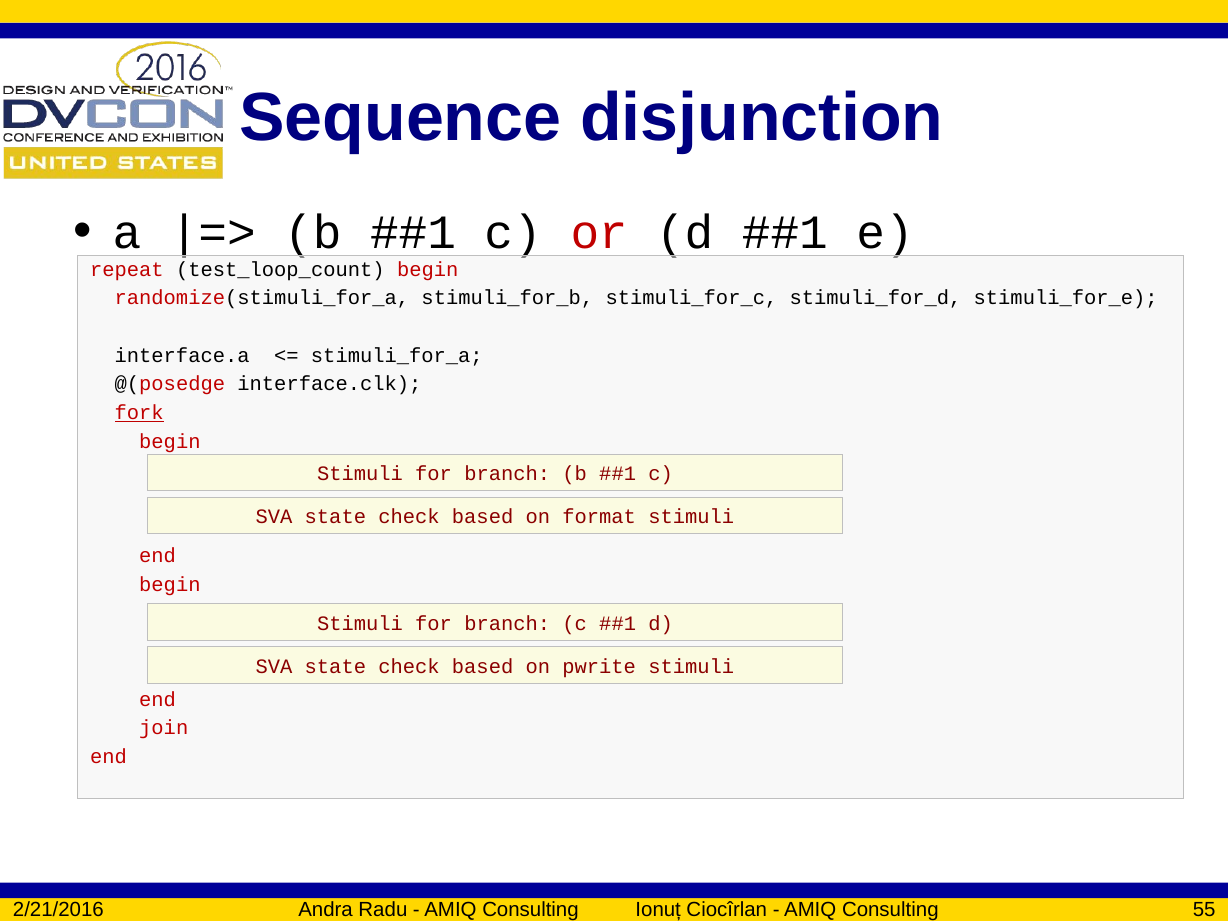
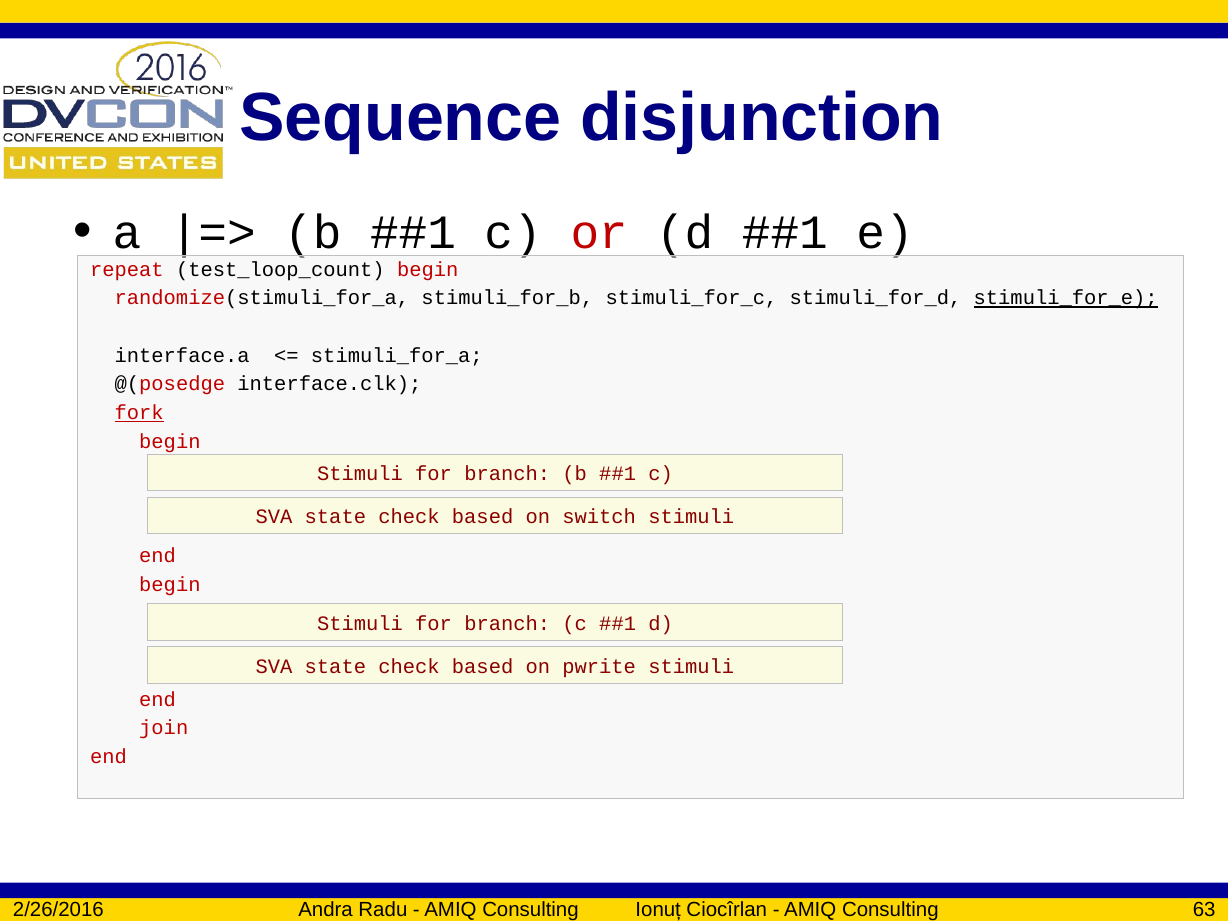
stimuli_for_e underline: none -> present (1066, 298)
format: format -> switch (599, 517)
2/21/2016: 2/21/2016 -> 2/26/2016 (58, 910)
55: 55 -> 63 (1204, 910)
